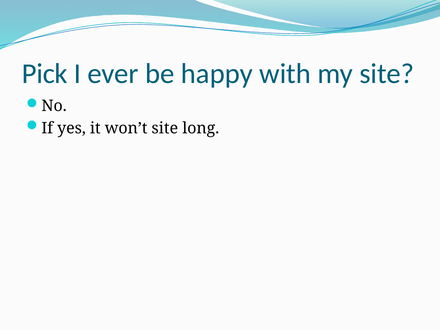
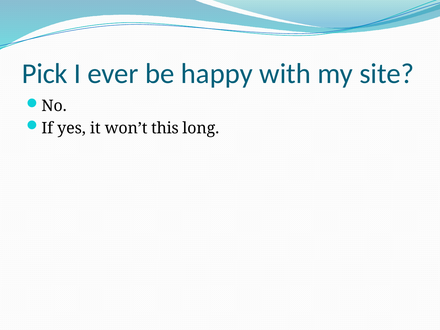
won’t site: site -> this (165, 128)
